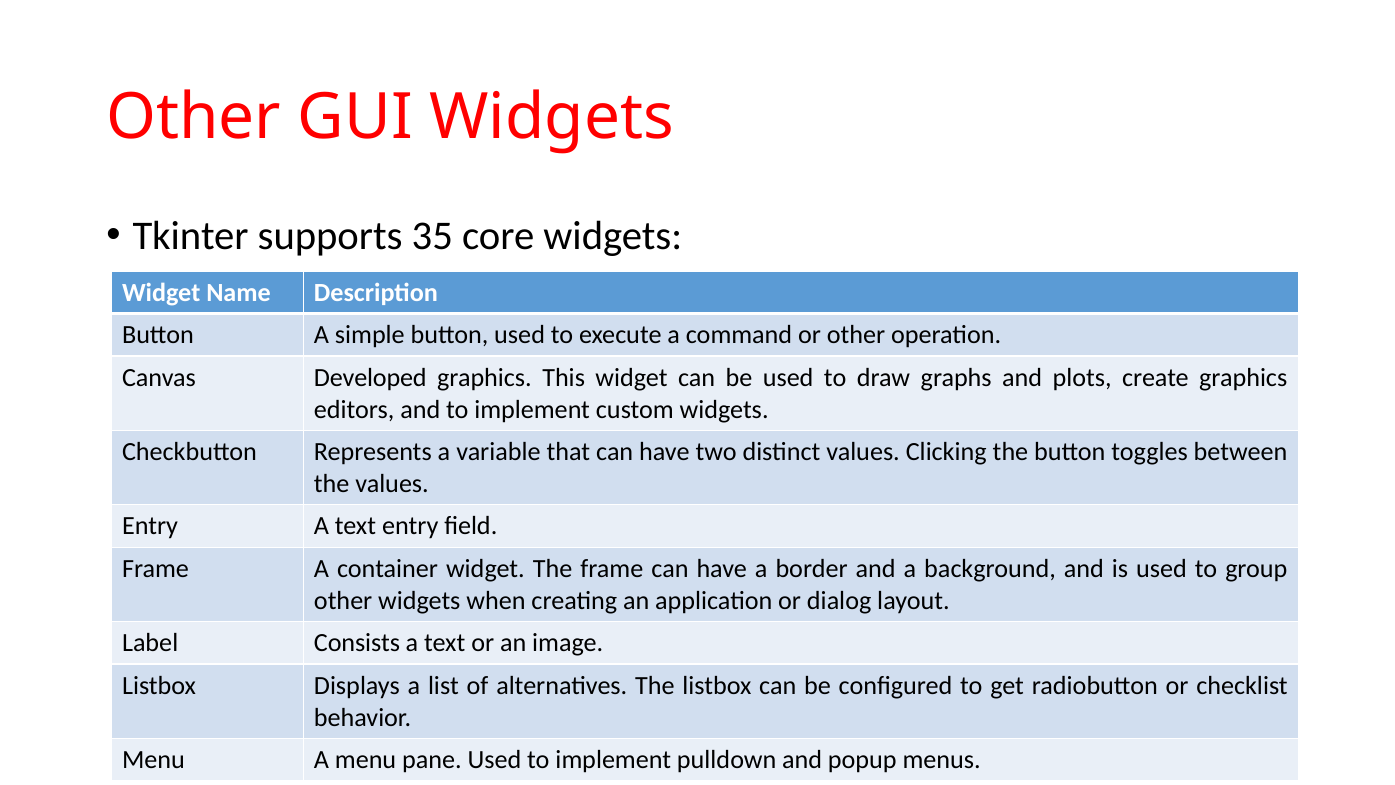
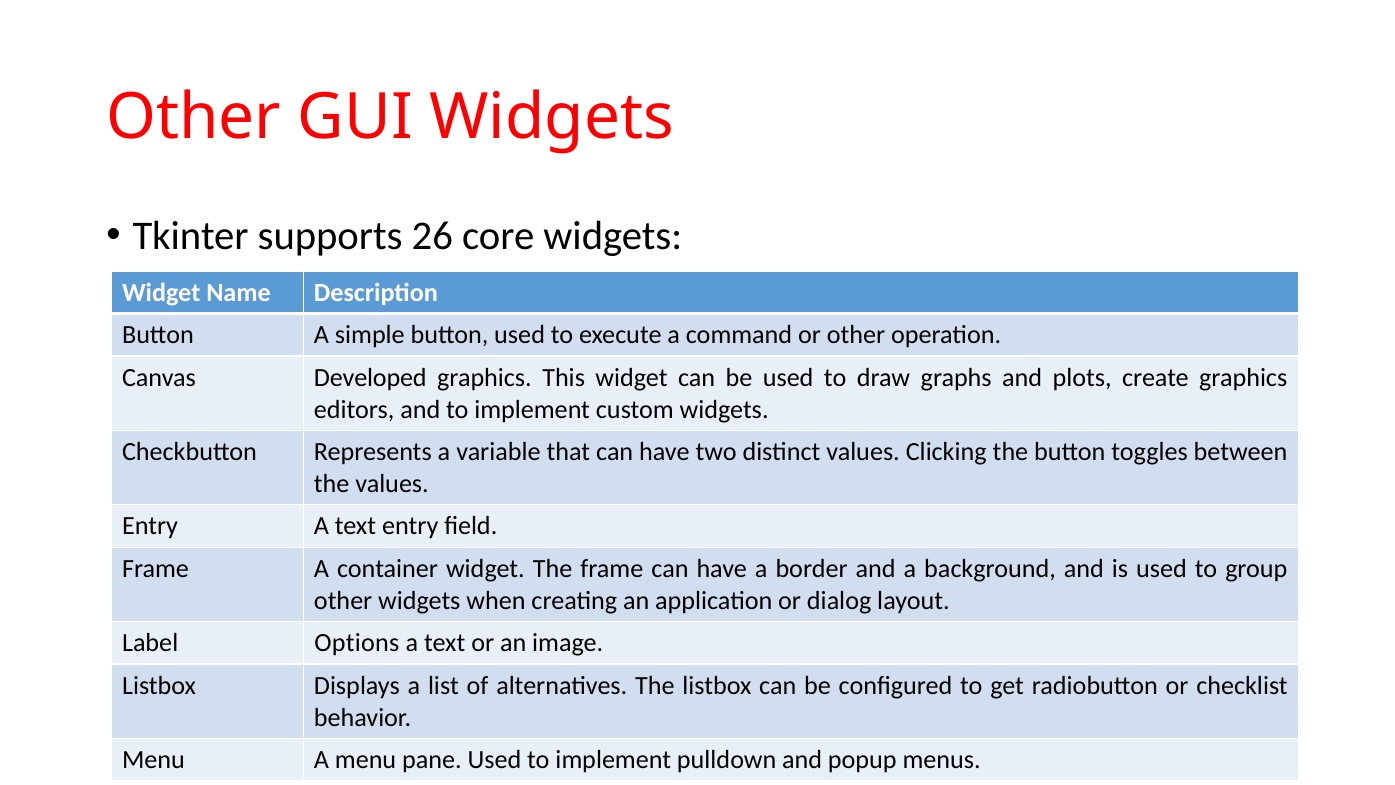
35: 35 -> 26 (432, 236)
Consists: Consists -> Options (357, 643)
